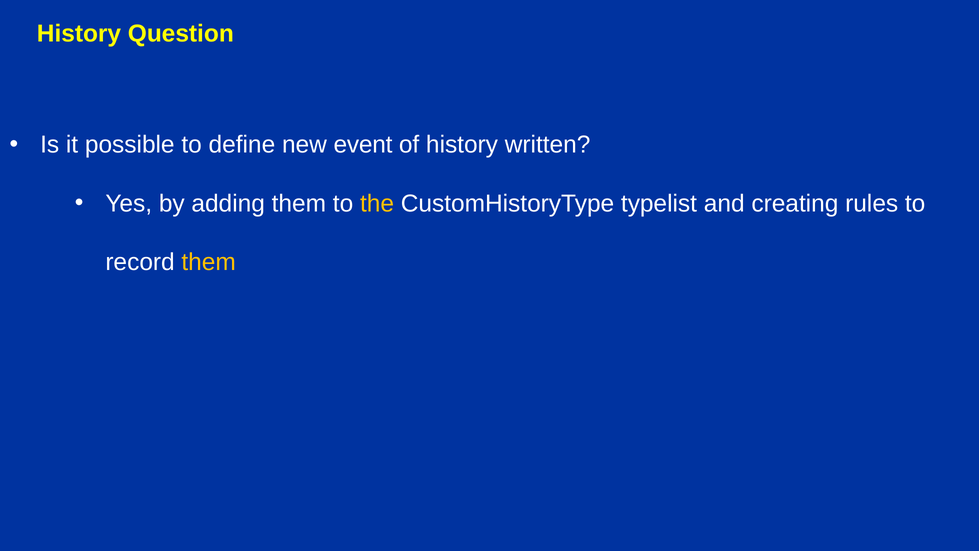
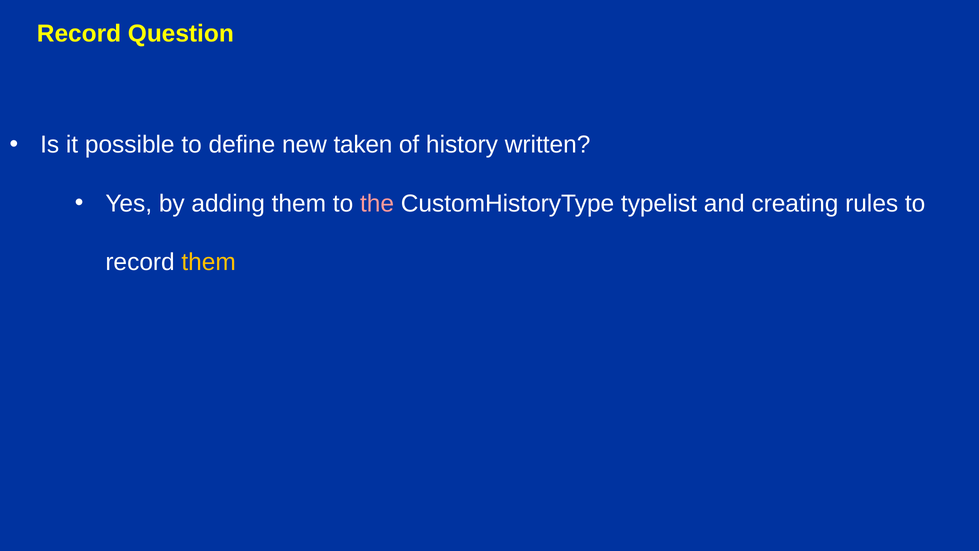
History: History -> Record (79, 34)
event: event -> taken (363, 145)
the colour: yellow -> pink (377, 203)
